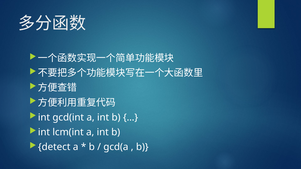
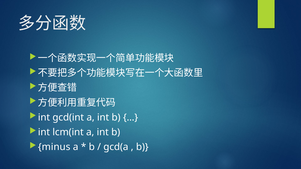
detect: detect -> minus (54, 147)
